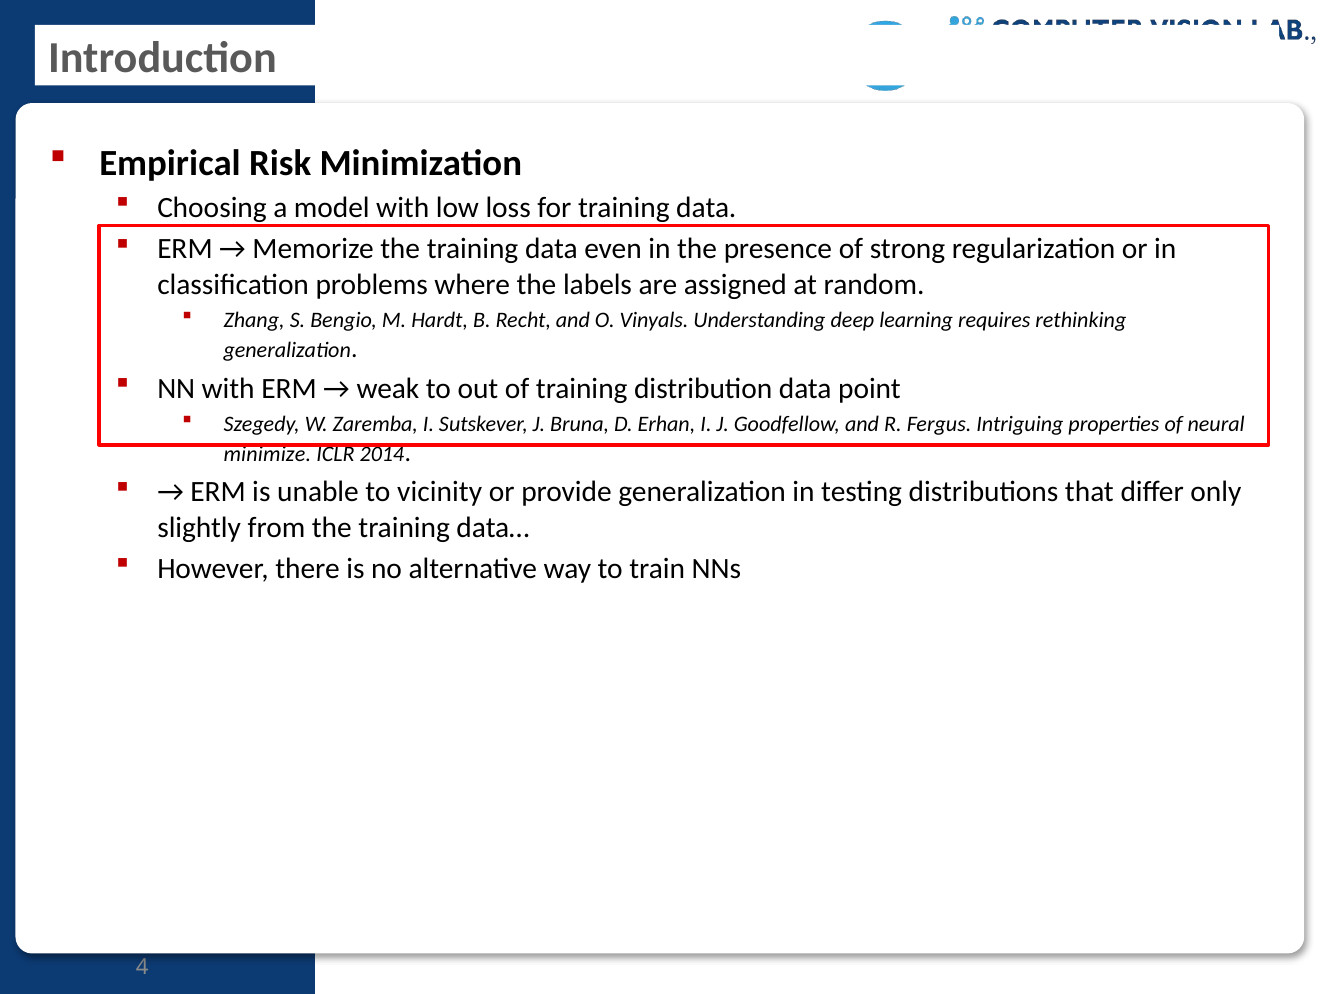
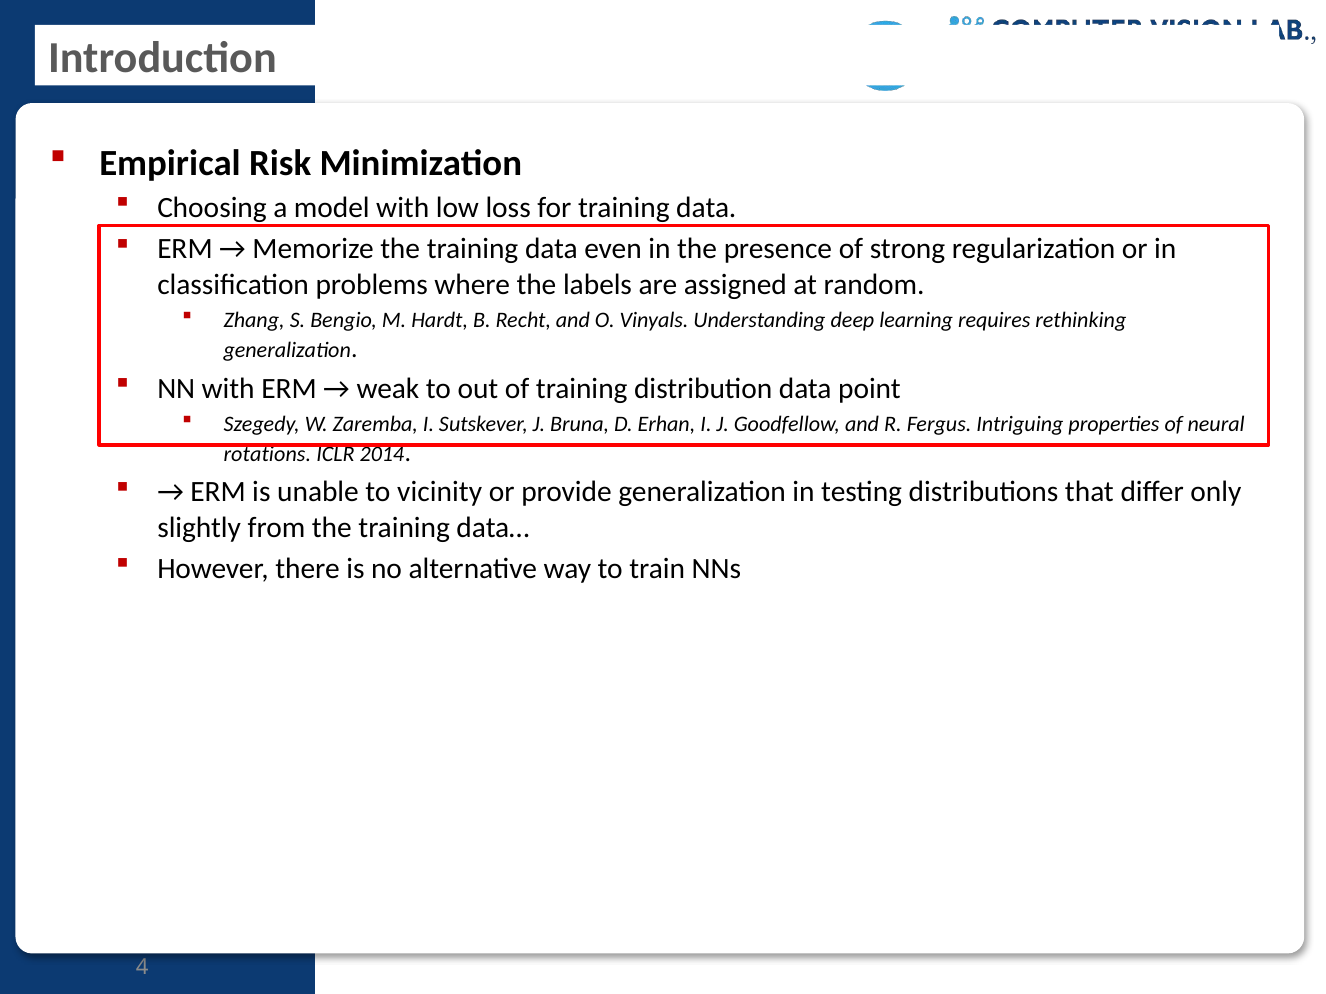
minimize: minimize -> rotations (267, 454)
